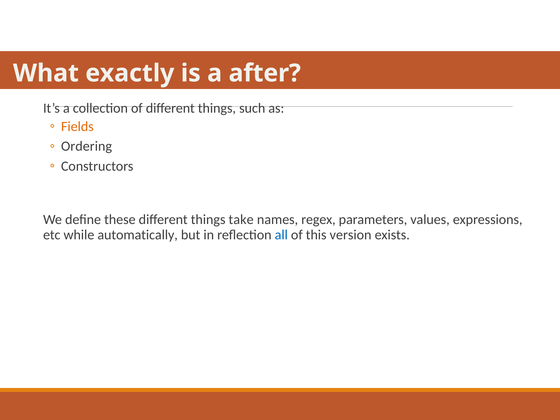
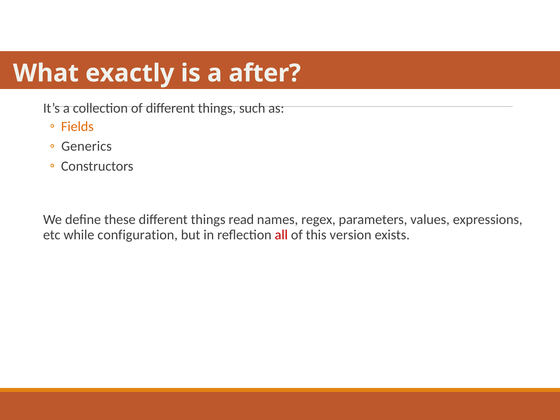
Ordering: Ordering -> Generics (87, 146)
take: take -> read (241, 220)
automatically: automatically -> configuration (138, 235)
all colour: blue -> red (281, 235)
